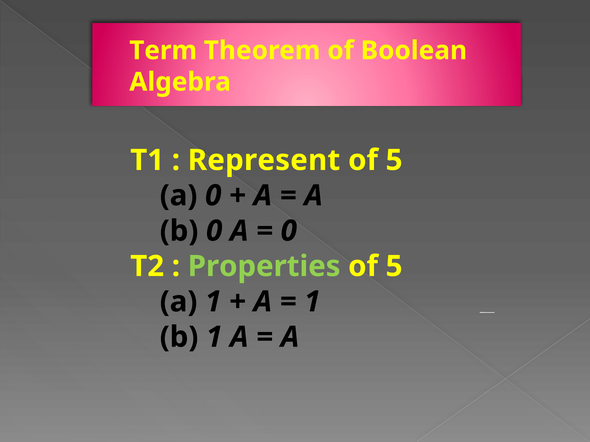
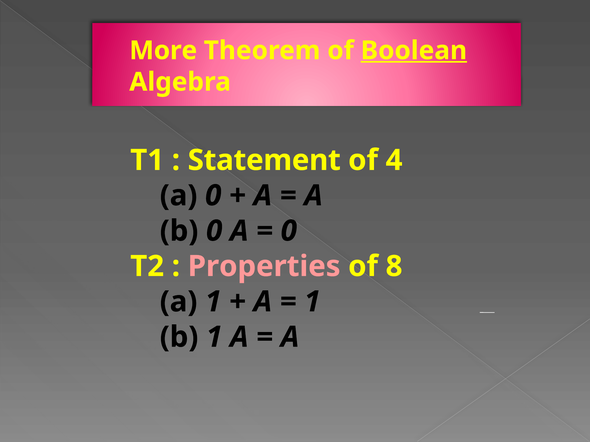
Term: Term -> More (163, 51)
Boolean underline: none -> present (414, 51)
Represent: Represent -> Statement (264, 160)
5: 5 -> 4 (394, 160)
Properties colour: light green -> pink (264, 267)
5: 5 -> 8 (394, 267)
